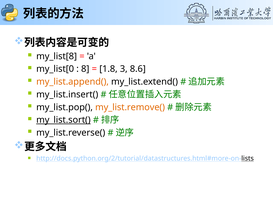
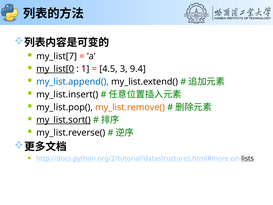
my_list[8: my_list[8 -> my_list[7 (57, 56)
my_list[0 underline: none -> present (55, 69)
8: 8 -> 1 (85, 69)
1.8: 1.8 -> 4.5 (108, 69)
8.6: 8.6 -> 9.4 (138, 69)
my_list.append( colour: orange -> blue (73, 82)
